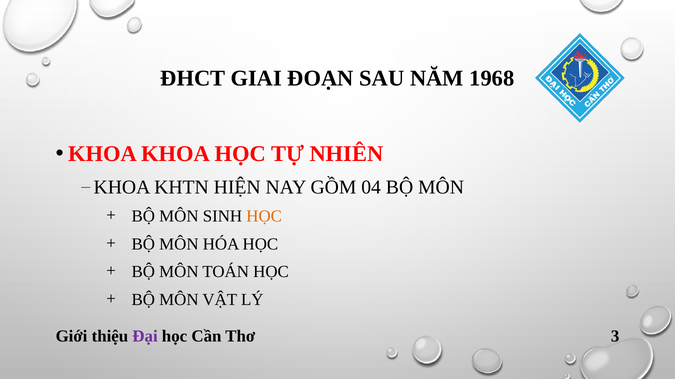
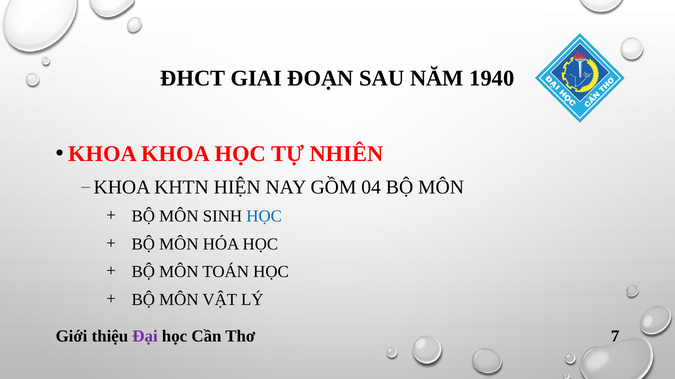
1968: 1968 -> 1940 (492, 78)
HỌC colour: orange -> blue (264, 217)
3: 3 -> 7 (615, 337)
